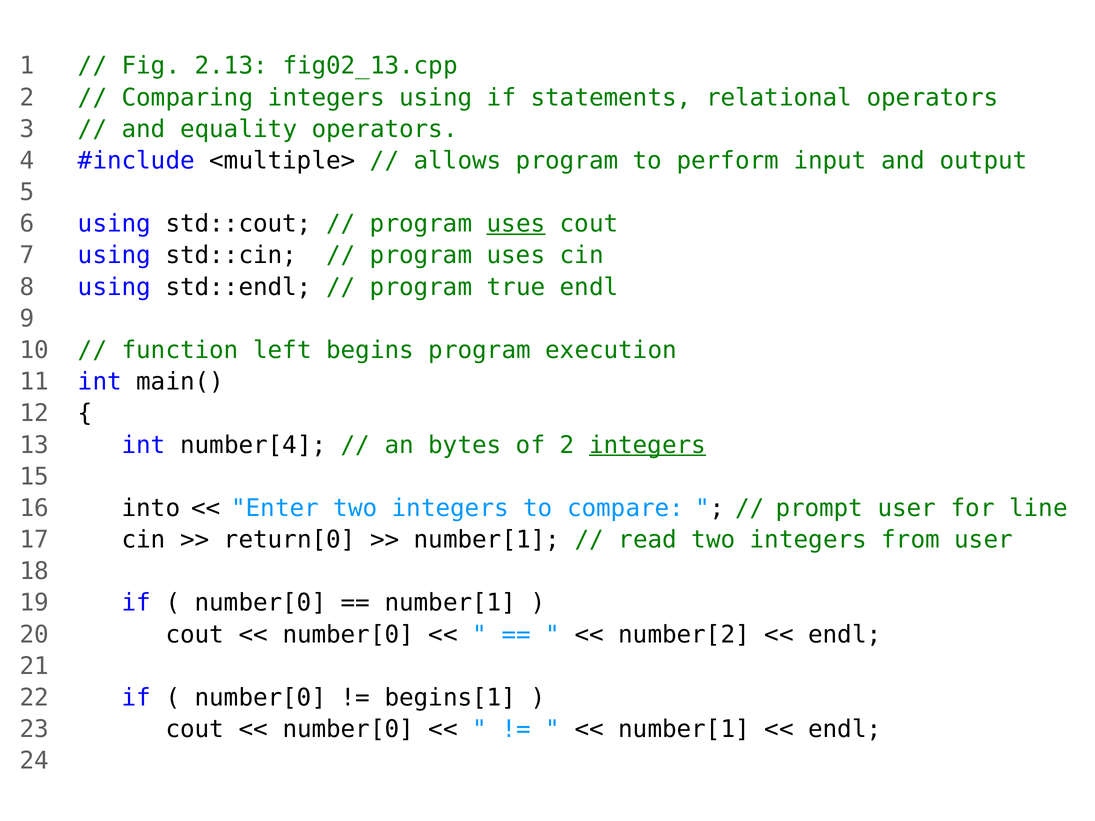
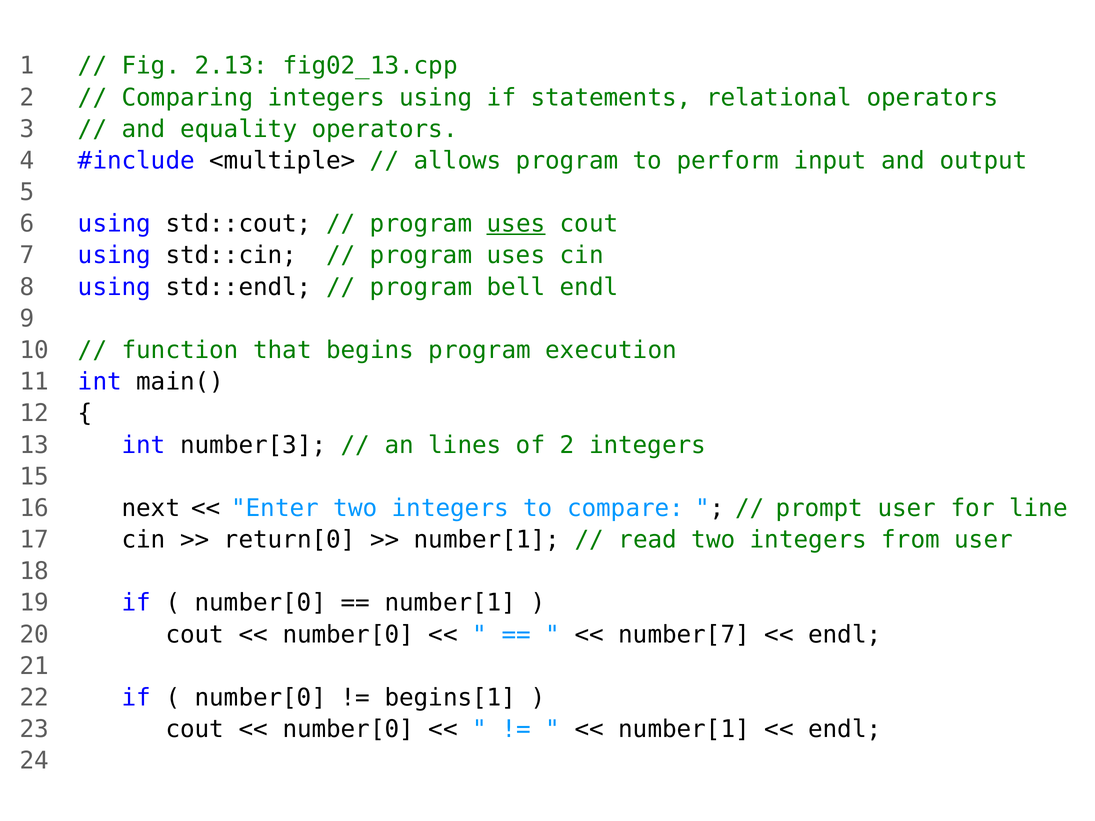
true: true -> bell (516, 287)
left: left -> that (282, 350)
number[4: number[4 -> number[3 (253, 445)
bytes: bytes -> lines (465, 445)
integers underline: present -> none (648, 445)
into: into -> next (151, 508)
number[2: number[2 -> number[7 (684, 635)
